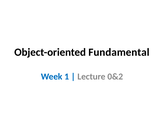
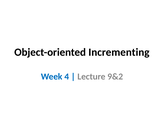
Fundamental: Fundamental -> Incrementing (119, 52)
1: 1 -> 4 (67, 77)
0&2: 0&2 -> 9&2 (115, 77)
